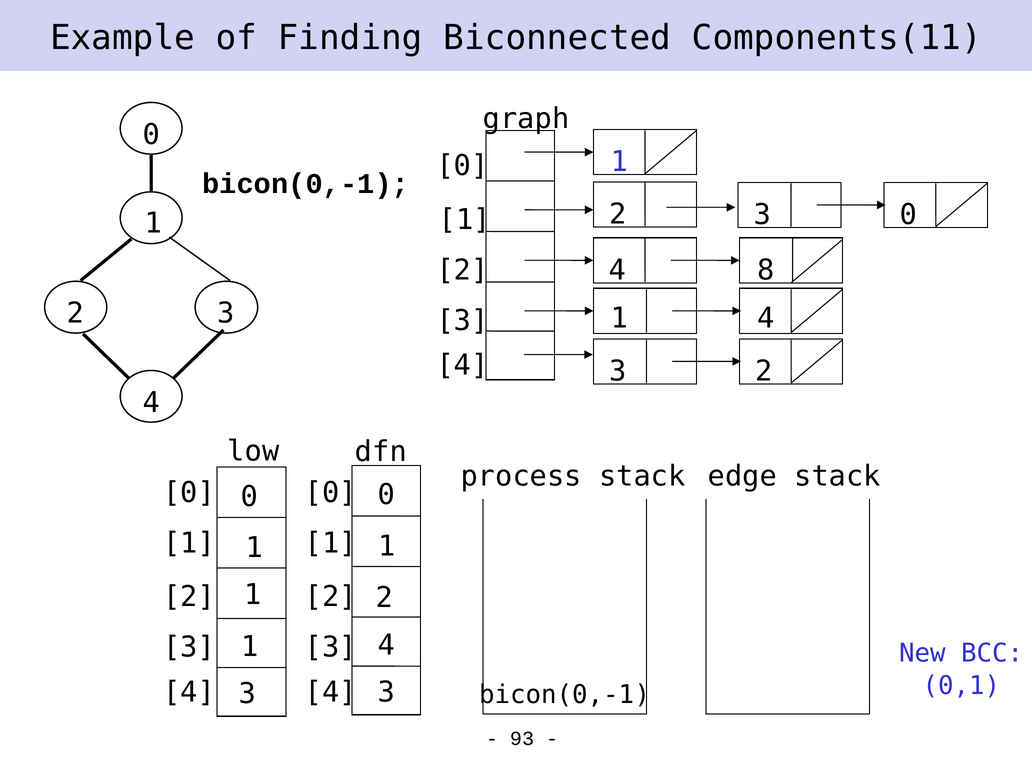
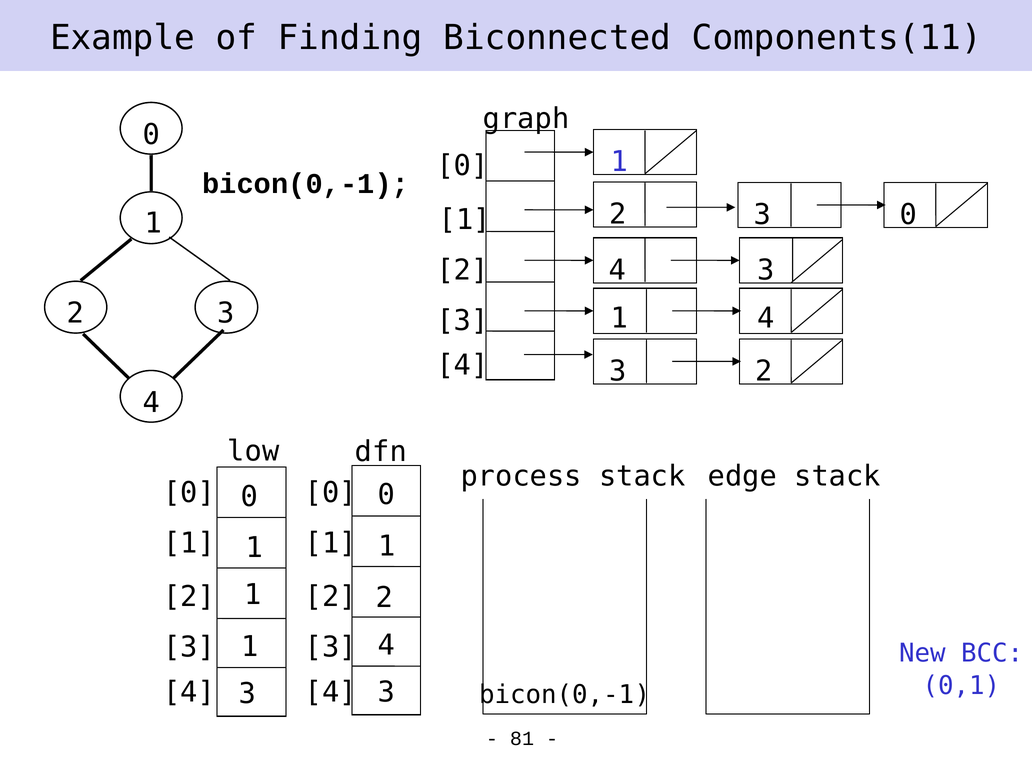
8: 8 -> 3 (766, 270)
93: 93 -> 81 (522, 739)
